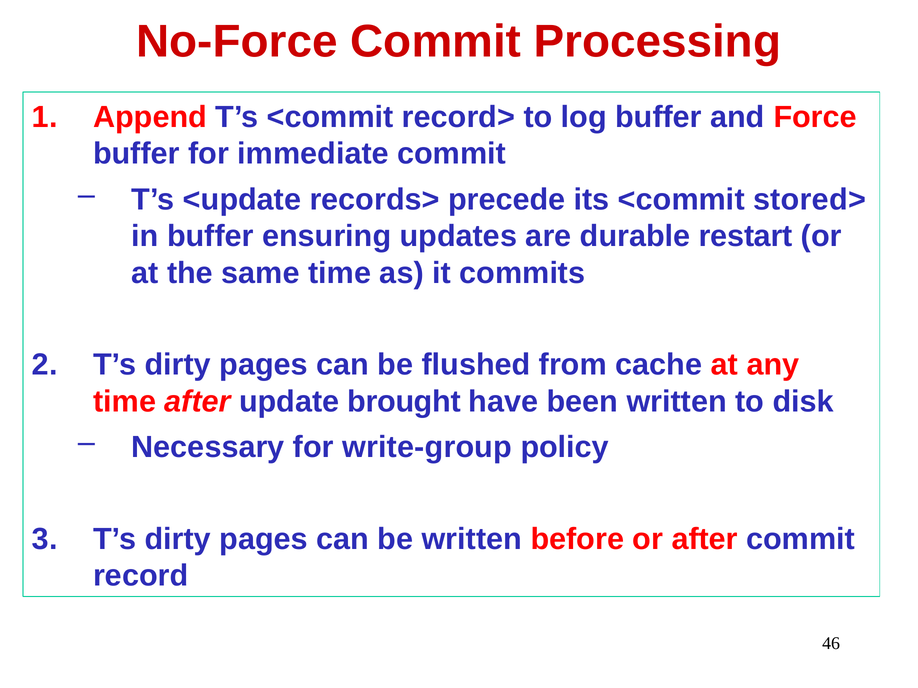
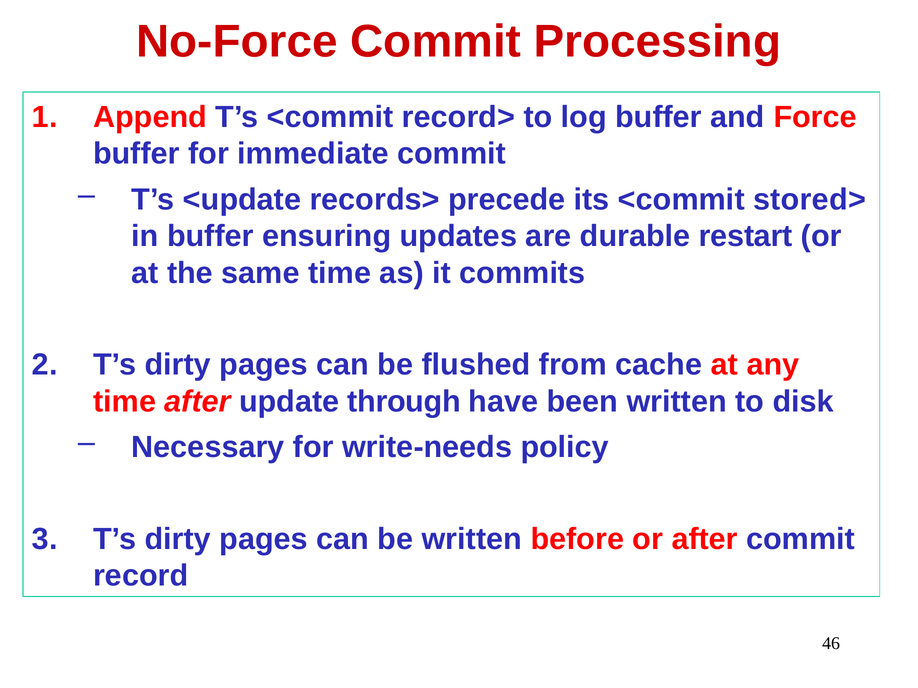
brought: brought -> through (404, 402)
write-group: write-group -> write-needs (427, 448)
